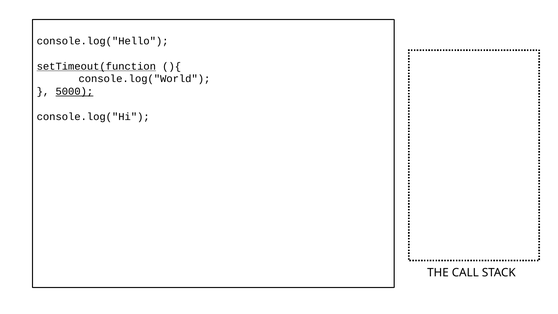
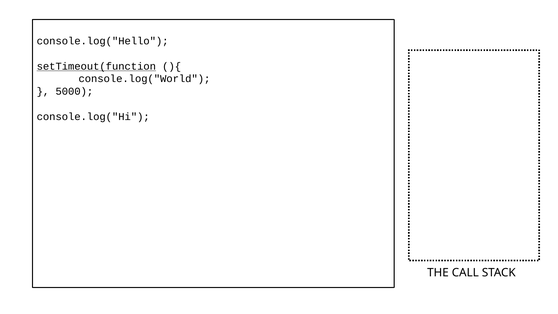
5000 underline: present -> none (74, 91)
